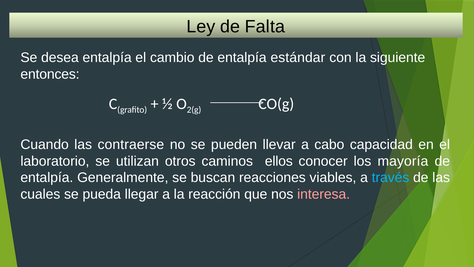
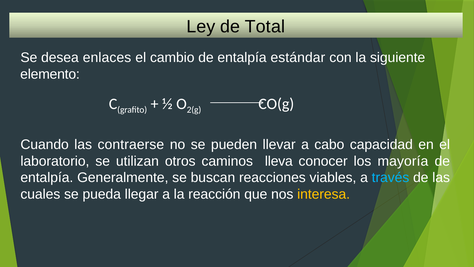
Falta: Falta -> Total (265, 26)
desea entalpía: entalpía -> enlaces (107, 58)
entonces: entonces -> elemento (50, 74)
ellos: ellos -> lleva (279, 161)
interesa colour: pink -> yellow (324, 194)
